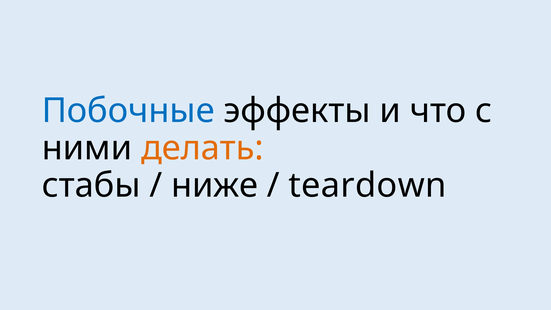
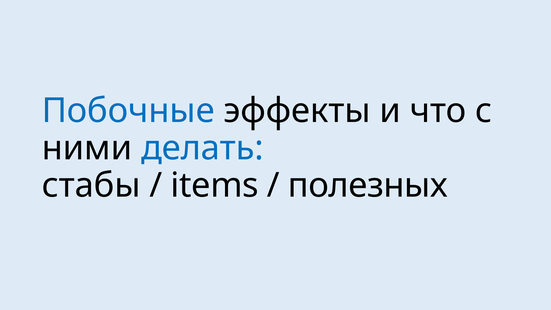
делать colour: orange -> blue (202, 148)
ниже: ниже -> items (215, 185)
teardown: teardown -> полезных (368, 185)
